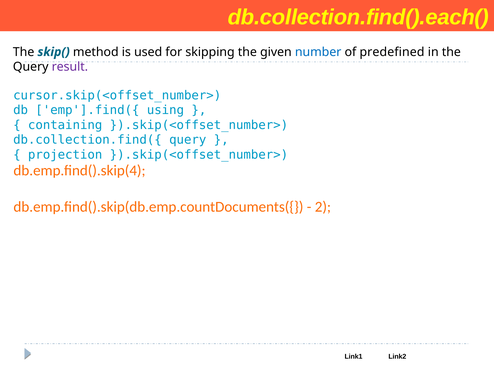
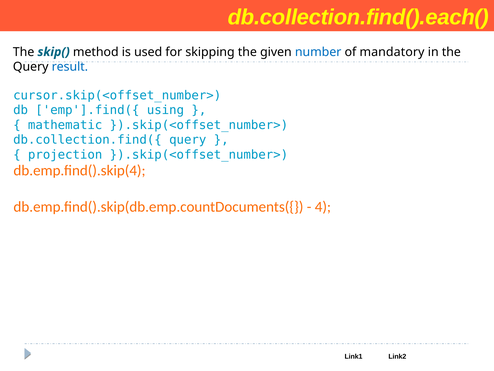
predefined: predefined -> mandatory (392, 52)
result colour: purple -> blue (70, 67)
containing: containing -> mathematic (65, 125)
2: 2 -> 4 (323, 206)
